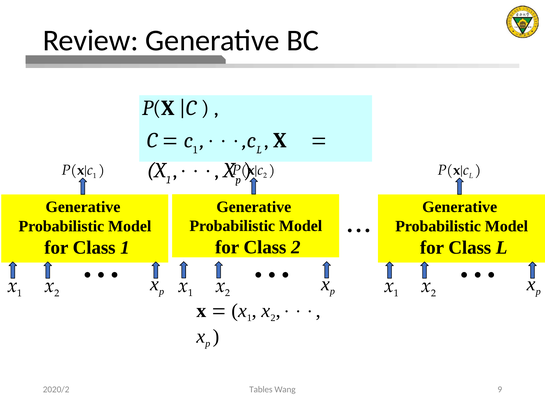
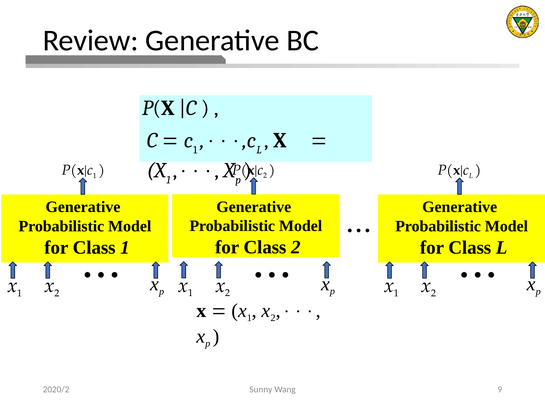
Tables: Tables -> Sunny (261, 390)
